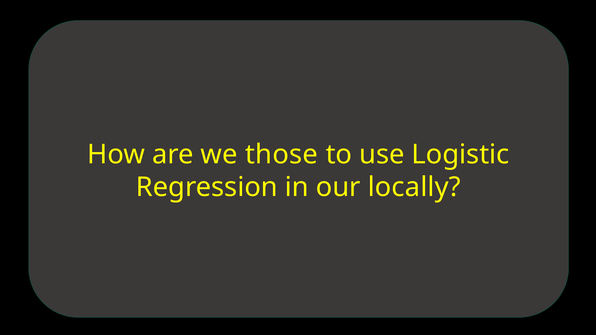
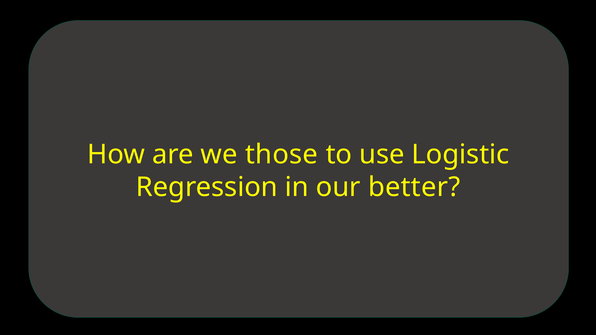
locally: locally -> better (414, 187)
